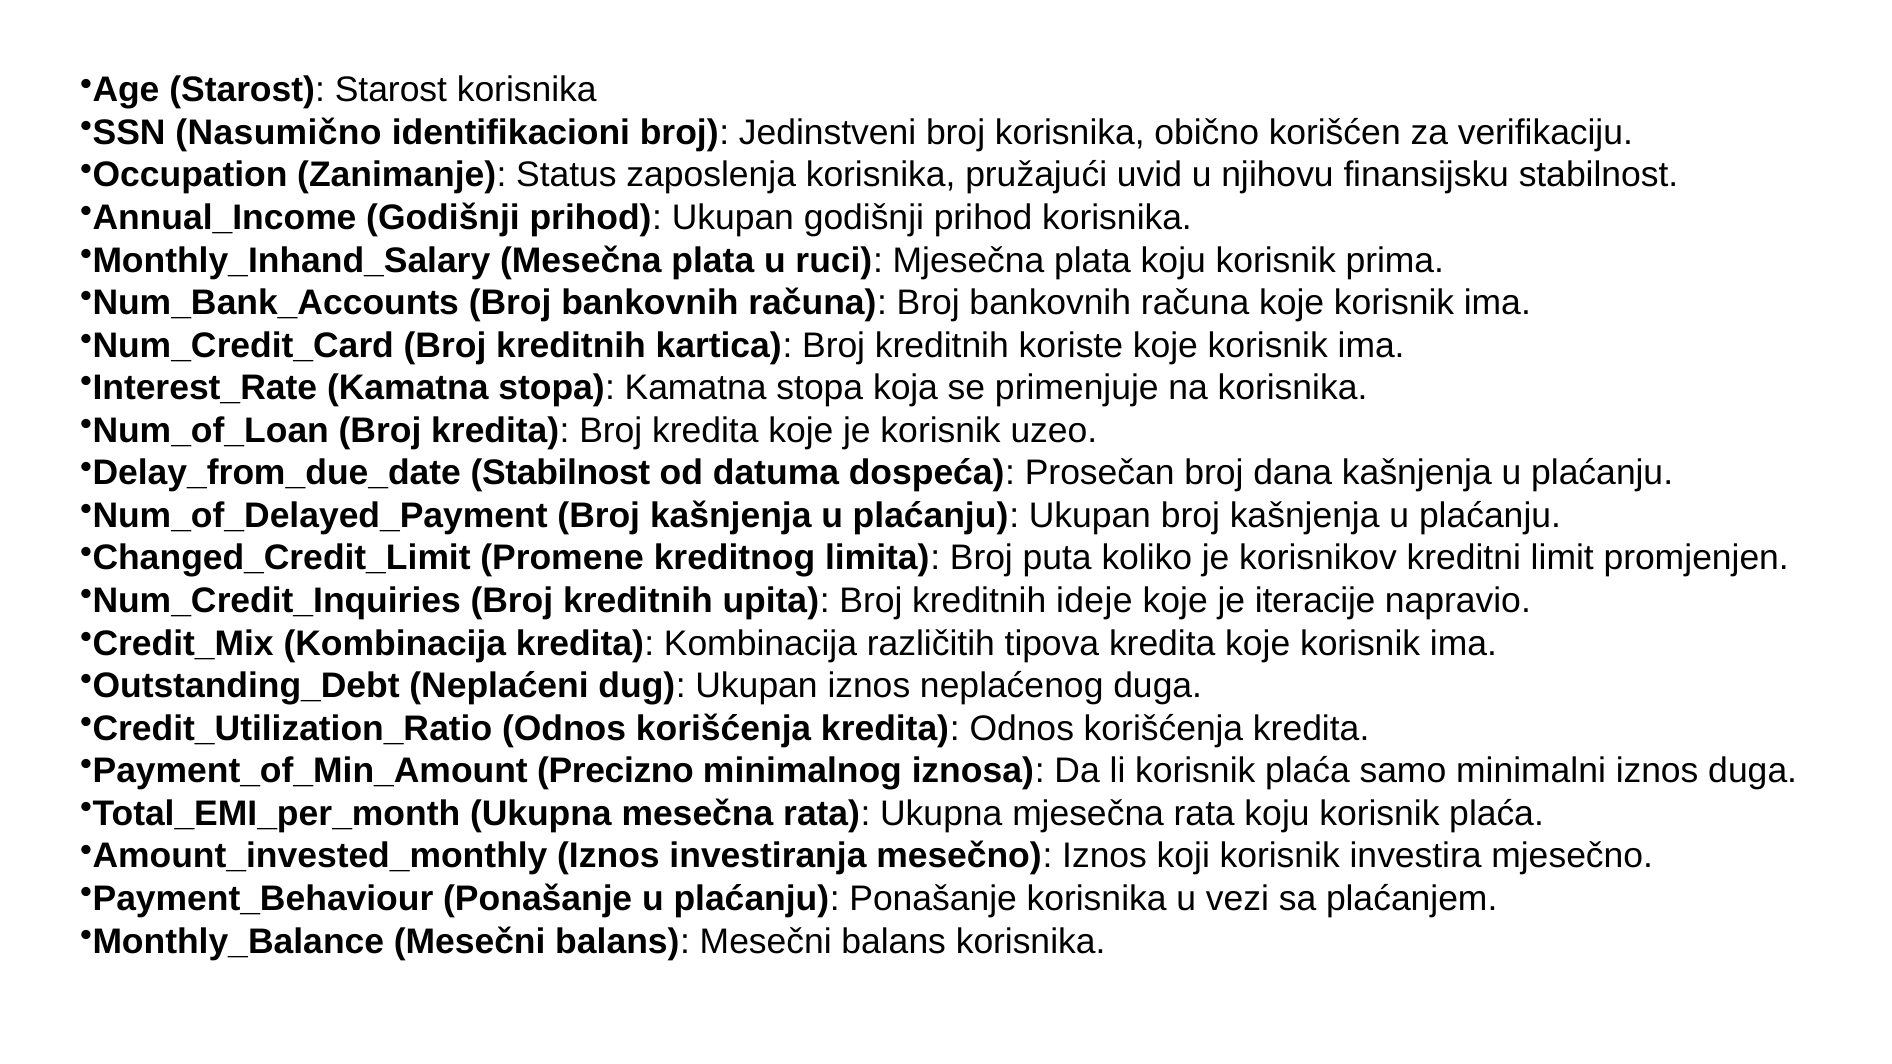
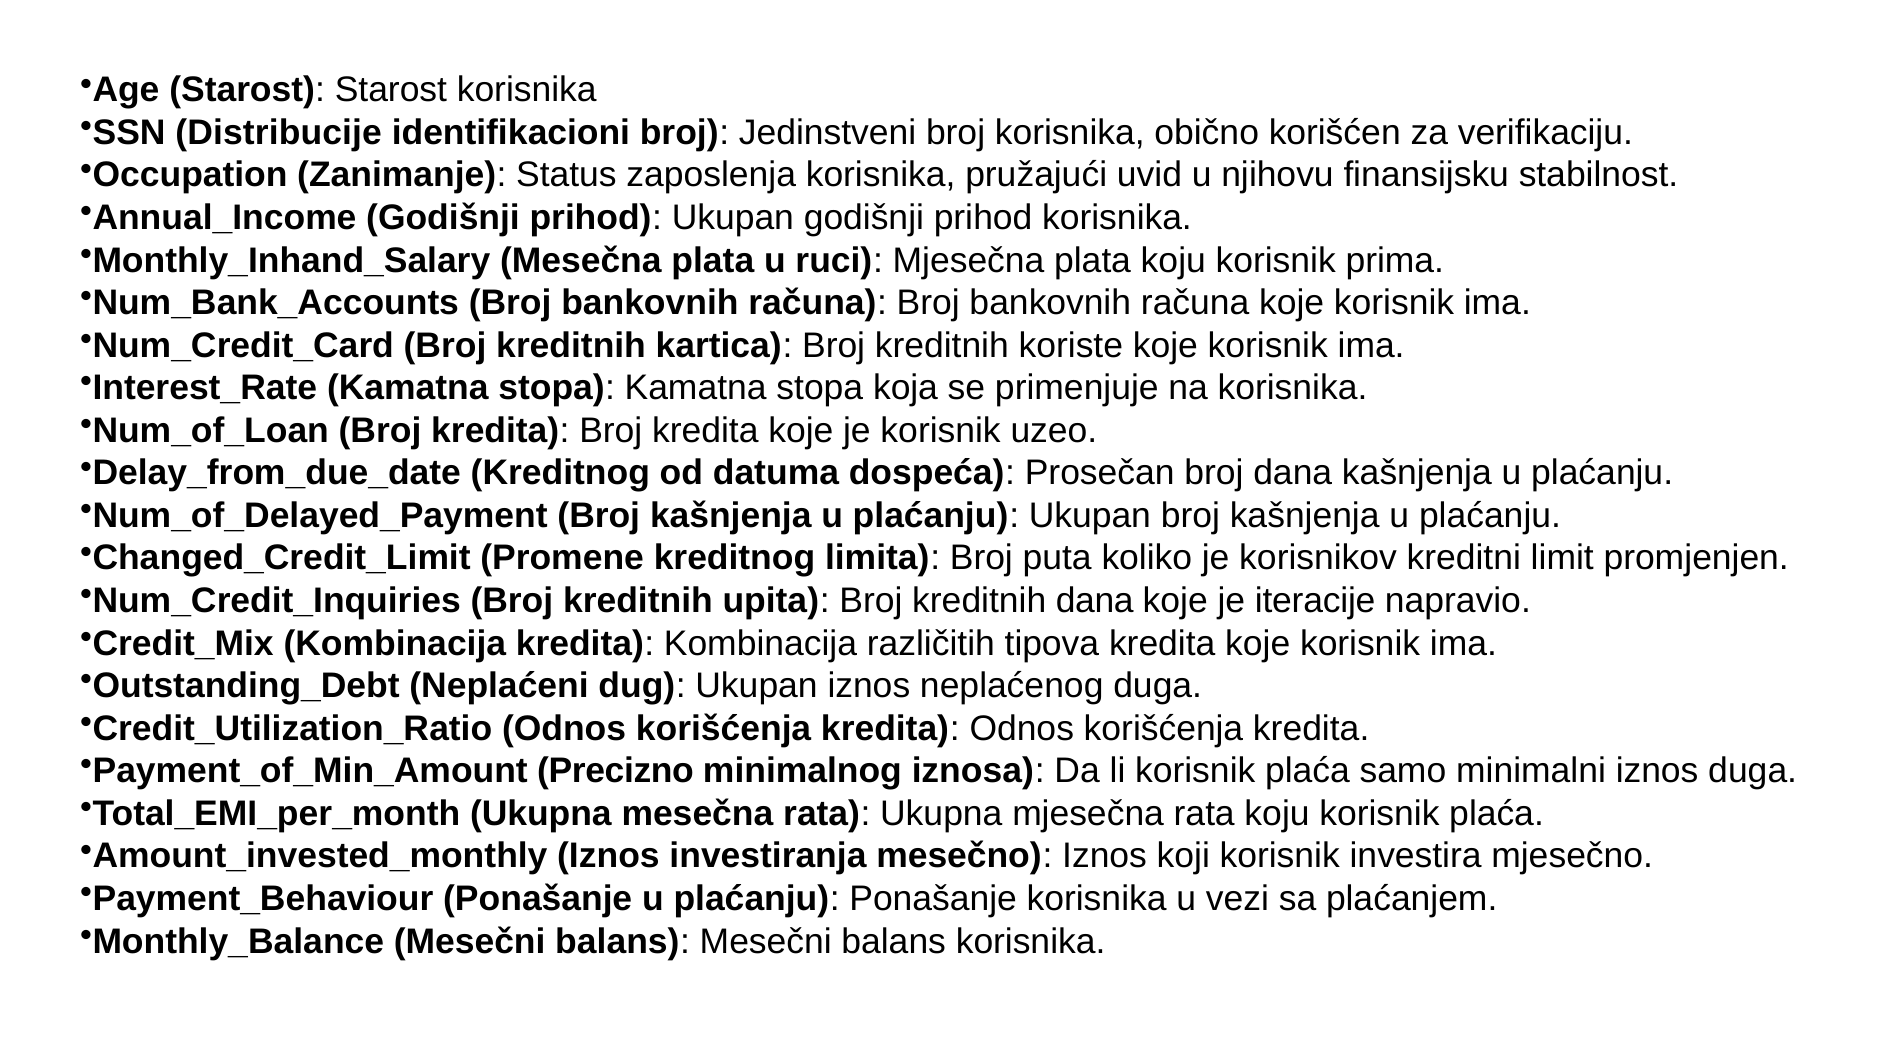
Nasumično: Nasumično -> Distribucije (279, 133)
Delay_from_due_date Stabilnost: Stabilnost -> Kreditnog (560, 473)
kreditnih ideje: ideje -> dana (1095, 601)
